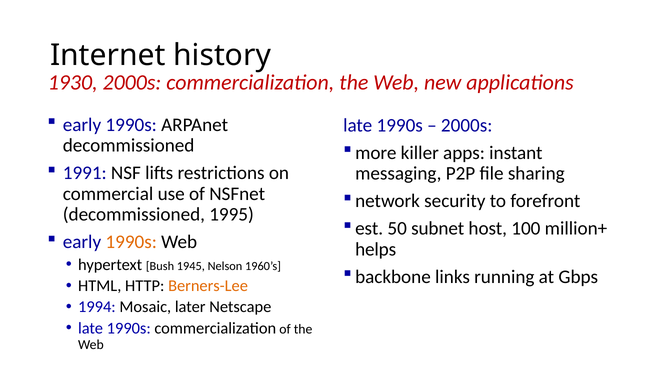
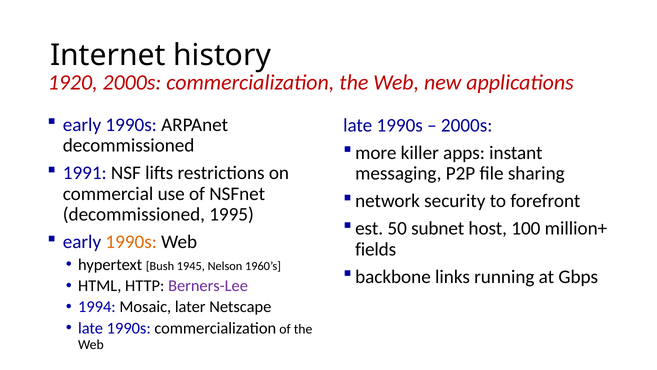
1930: 1930 -> 1920 (73, 83)
helps: helps -> fields (376, 249)
Berners-Lee colour: orange -> purple (208, 286)
